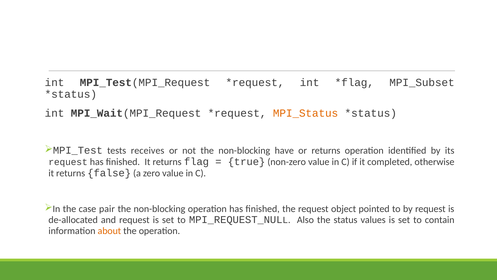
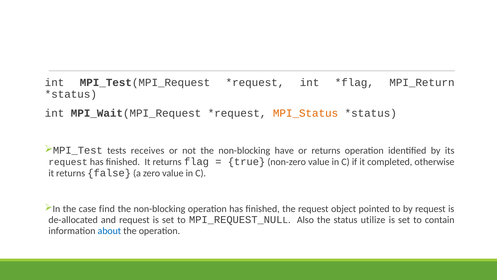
MPI_Subset: MPI_Subset -> MPI_Return (422, 82)
pair: pair -> find (107, 209)
values: values -> utilize (373, 220)
about colour: orange -> blue (109, 230)
